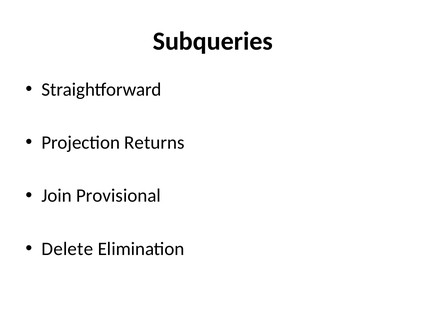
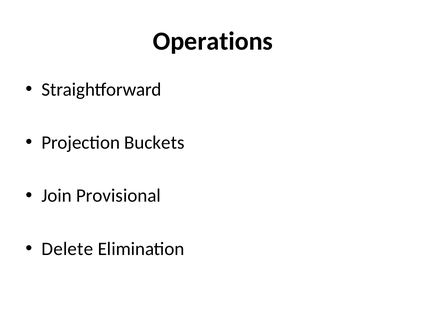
Subqueries: Subqueries -> Operations (213, 41)
Returns: Returns -> Buckets (154, 142)
